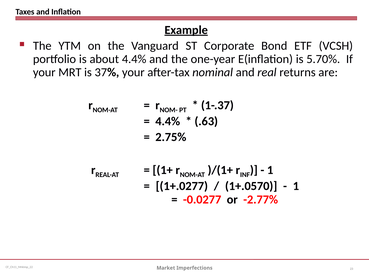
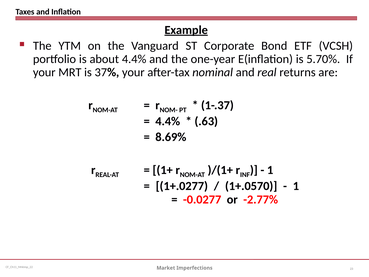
2.75%: 2.75% -> 8.69% (171, 137)
